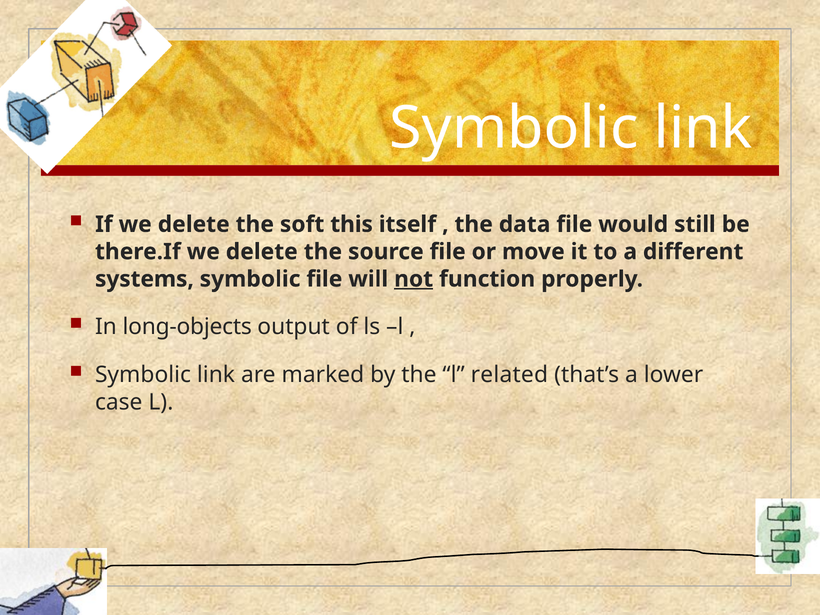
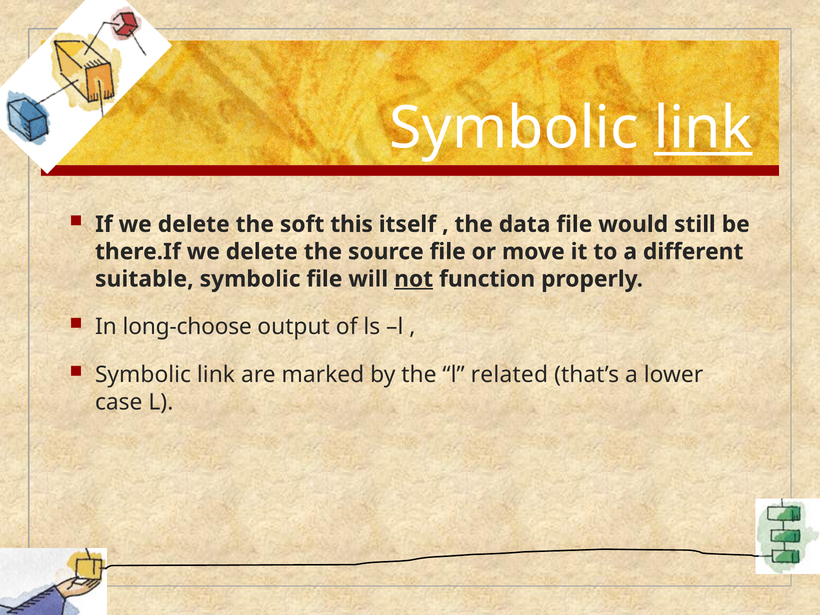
link underline: none -> present (703, 128)
systems: systems -> suitable (144, 279)
long-objects: long-objects -> long-choose (187, 327)
